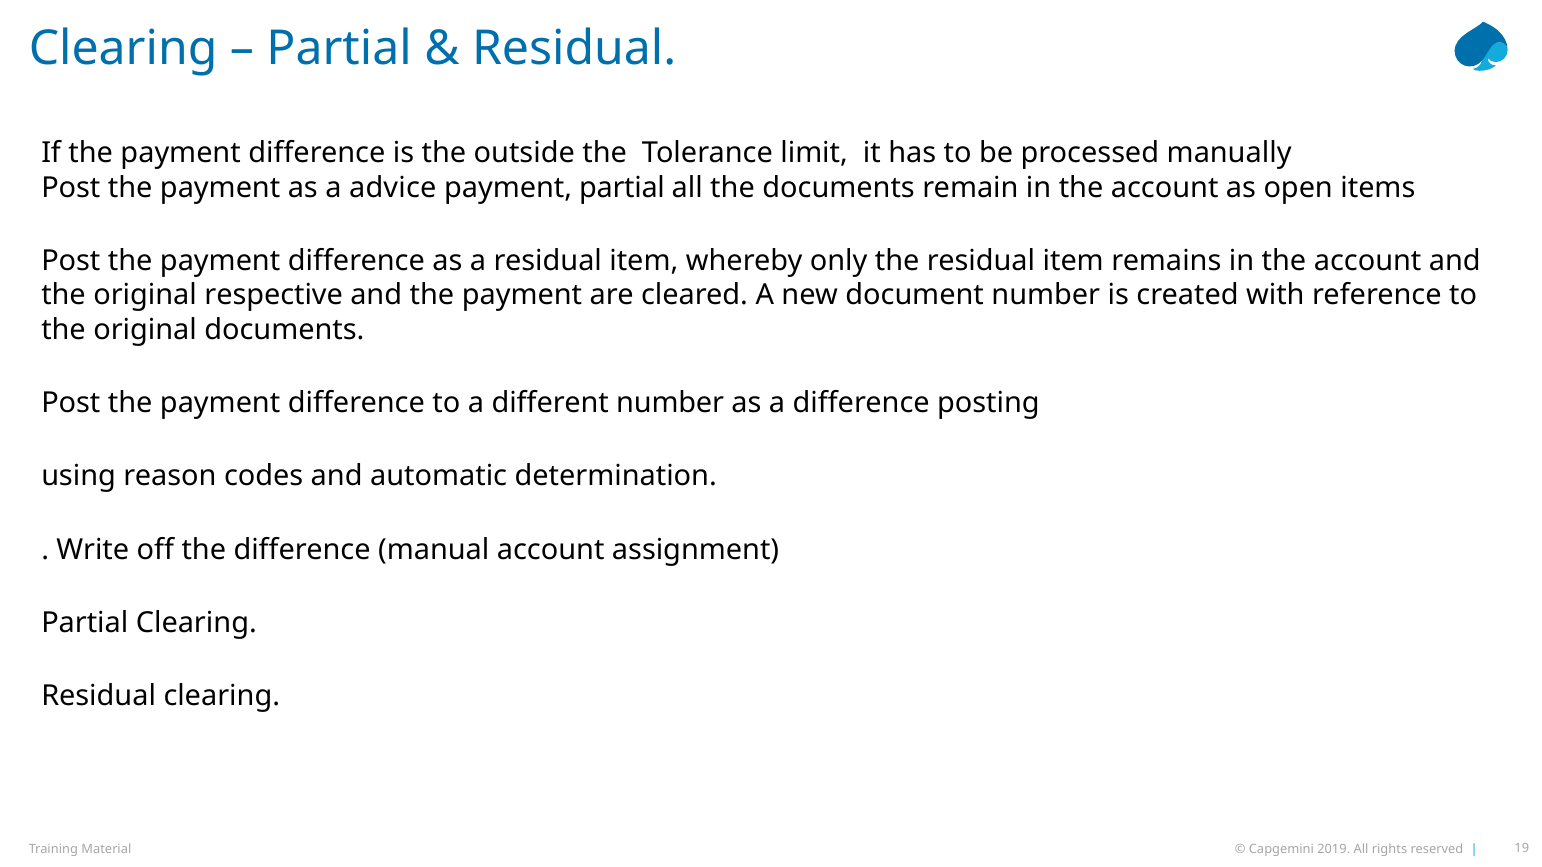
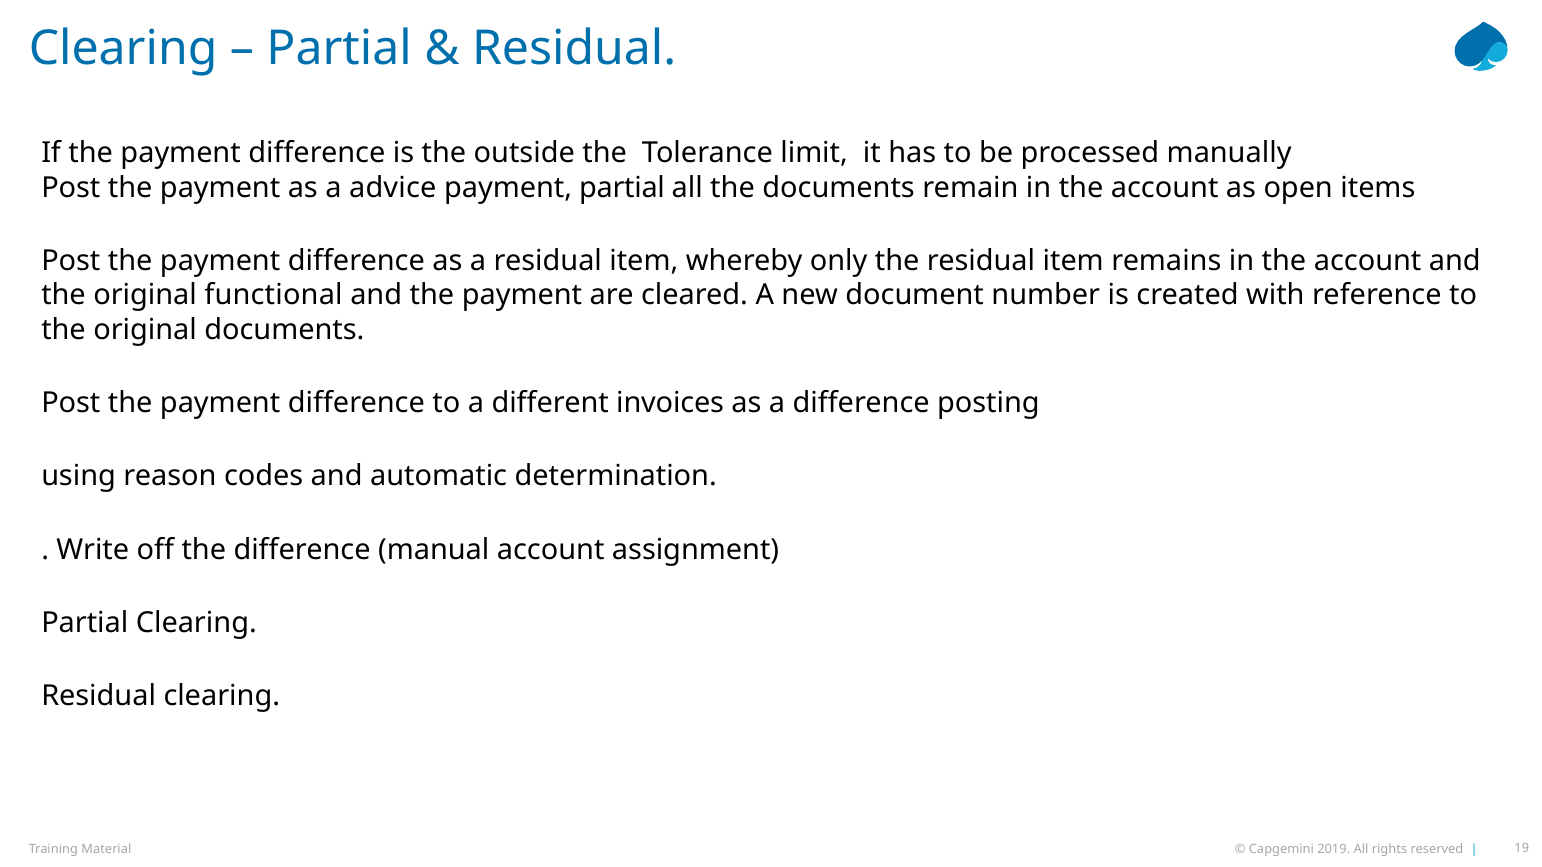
respective: respective -> functional (274, 295)
different number: number -> invoices (670, 403)
